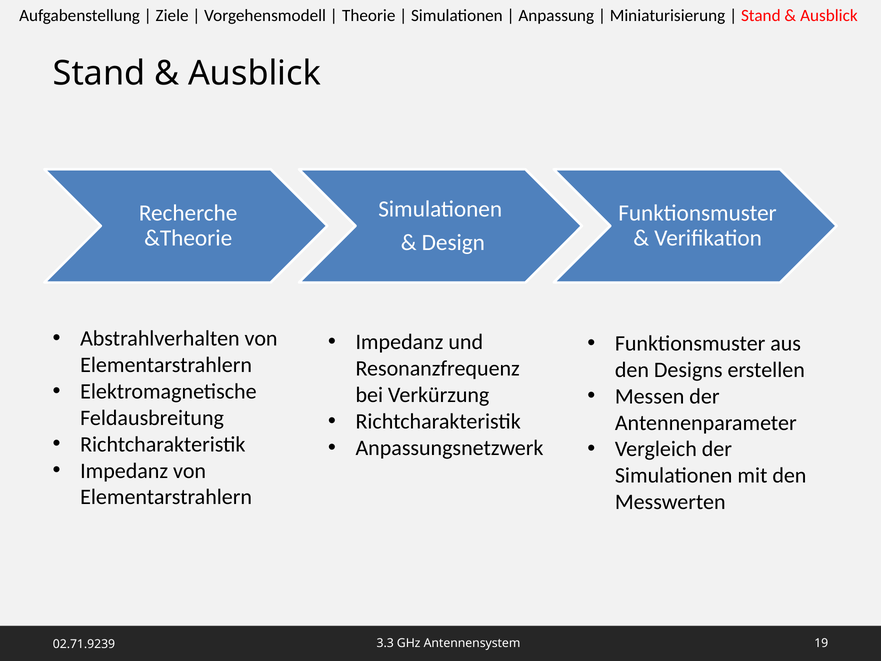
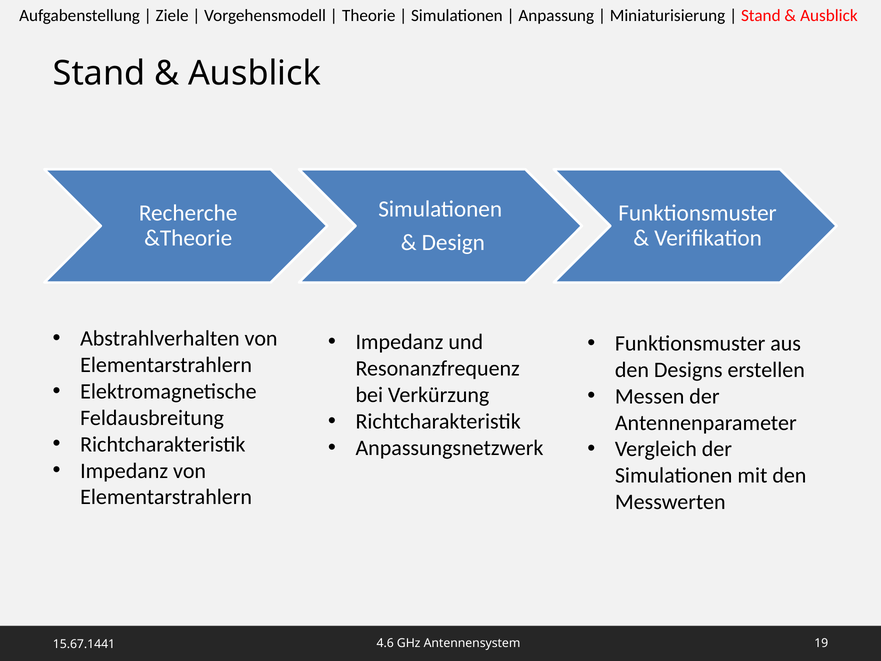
3.3: 3.3 -> 4.6 (385, 643)
02.71.9239: 02.71.9239 -> 15.67.1441 (84, 644)
